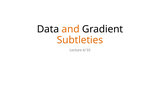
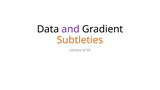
and colour: orange -> purple (71, 29)
